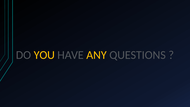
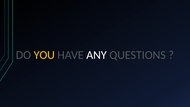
ANY colour: yellow -> white (97, 55)
